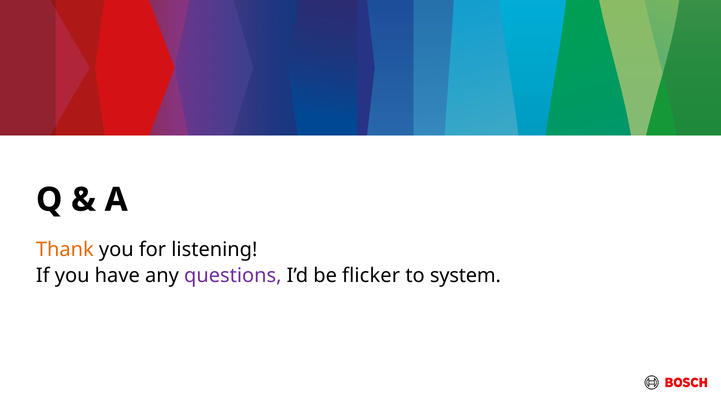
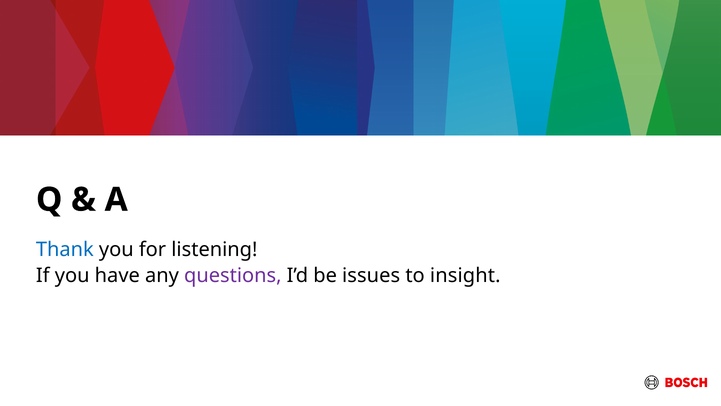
Thank colour: orange -> blue (65, 249)
flicker: flicker -> issues (371, 275)
system: system -> insight (465, 275)
